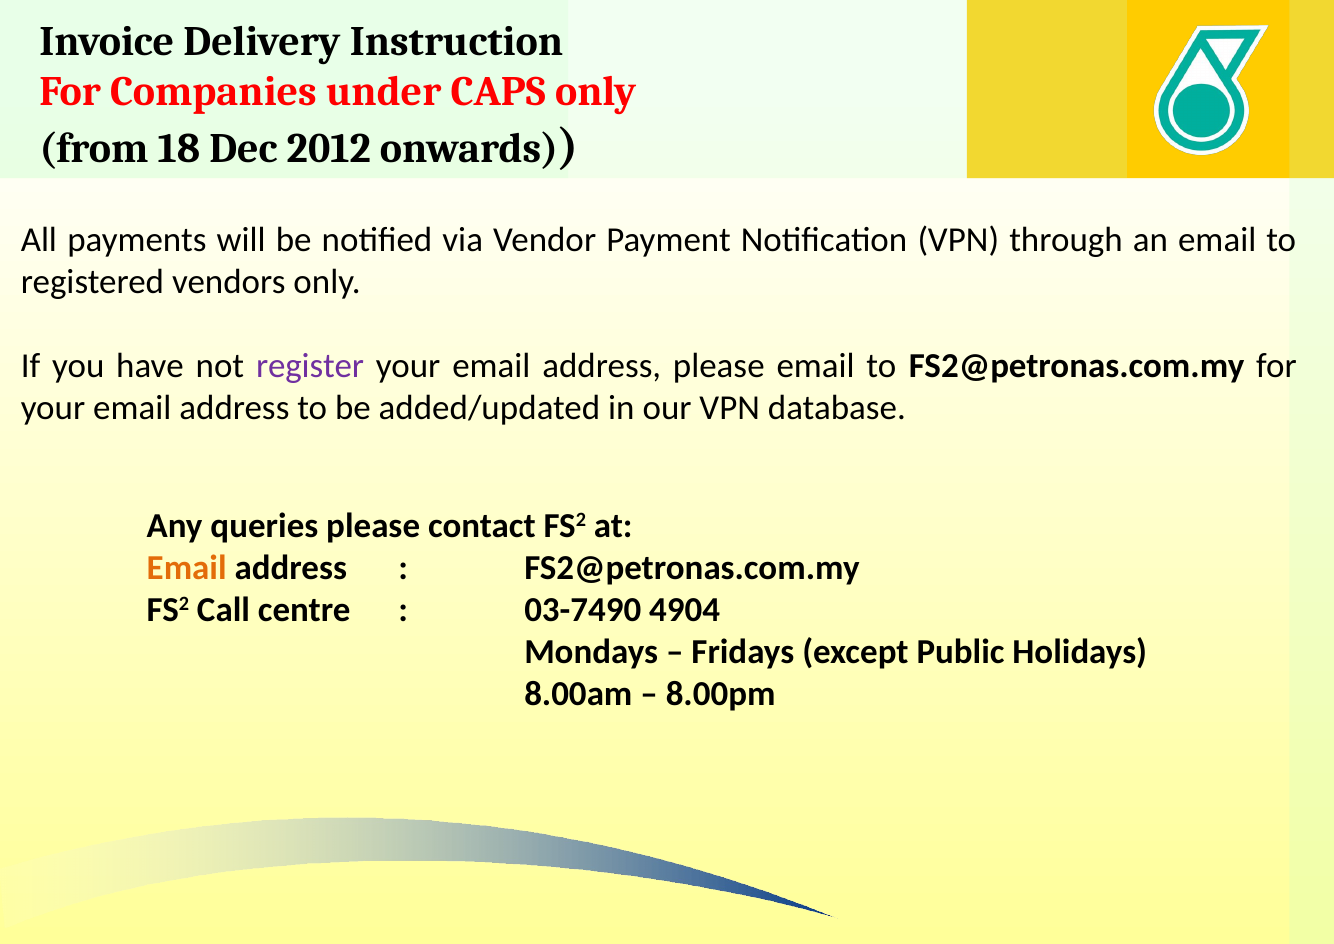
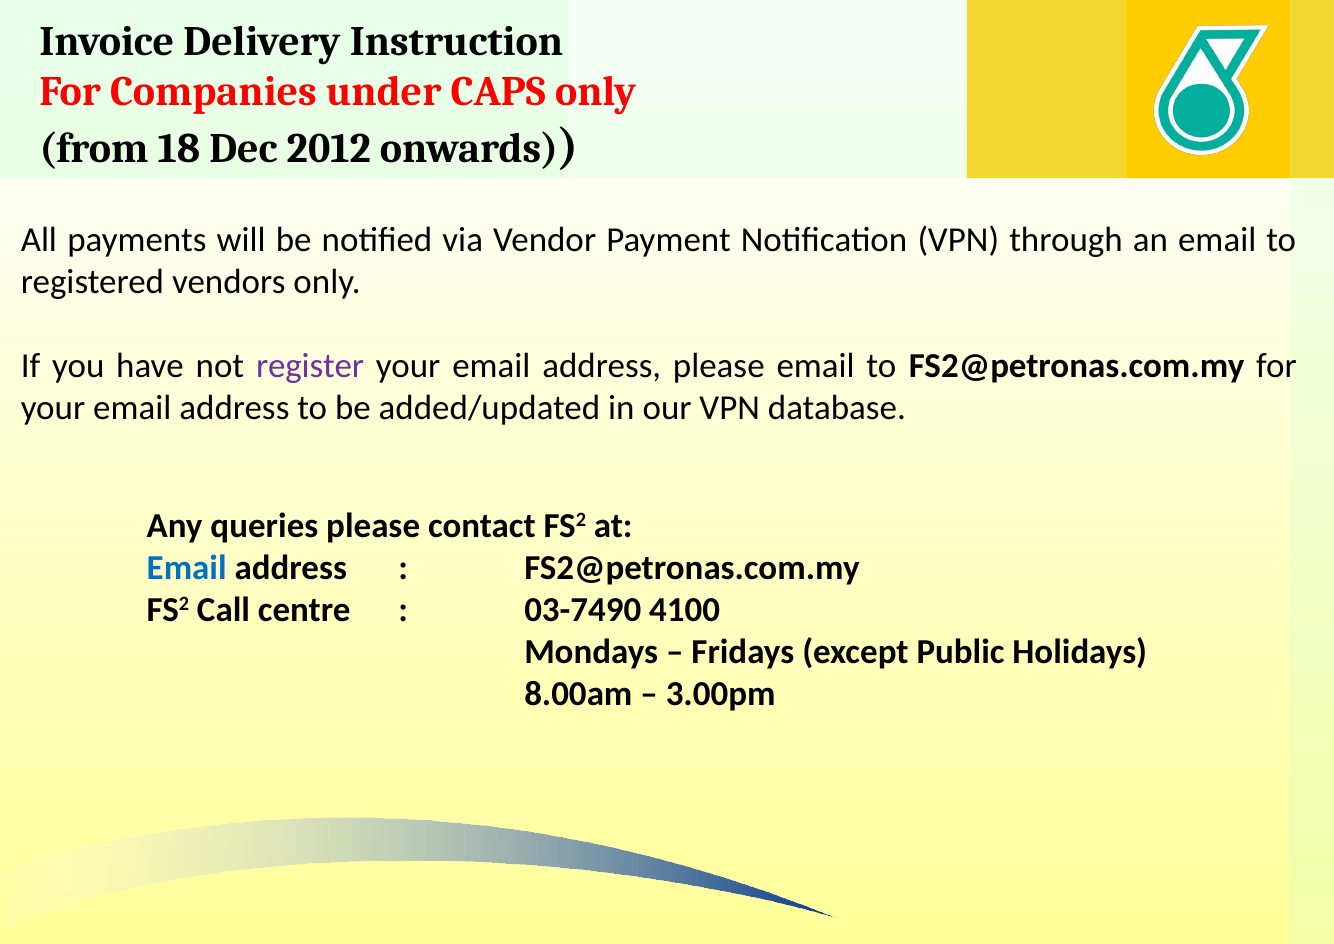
Email colour: orange -> blue (187, 567)
4904: 4904 -> 4100 (685, 609)
8.00pm: 8.00pm -> 3.00pm (721, 693)
